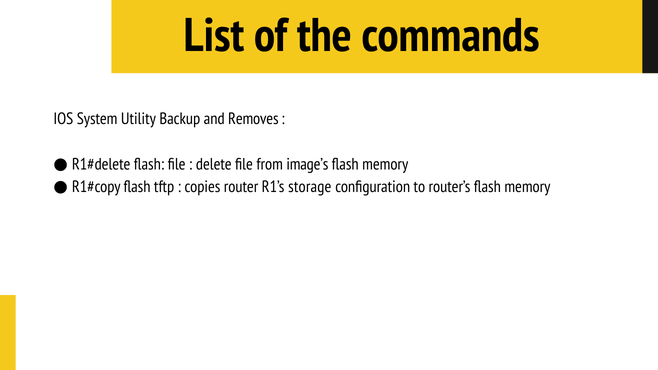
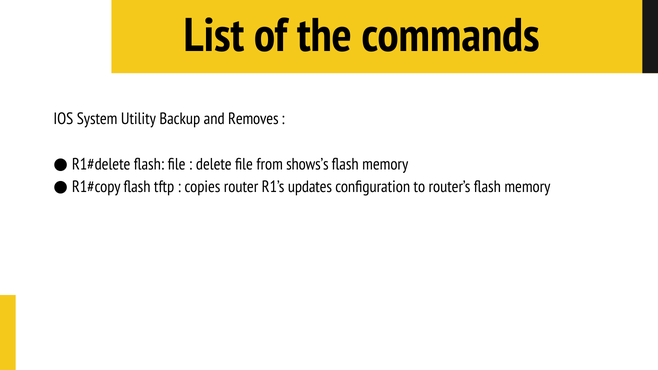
image’s: image’s -> shows’s (307, 164)
storage: storage -> updates (310, 187)
